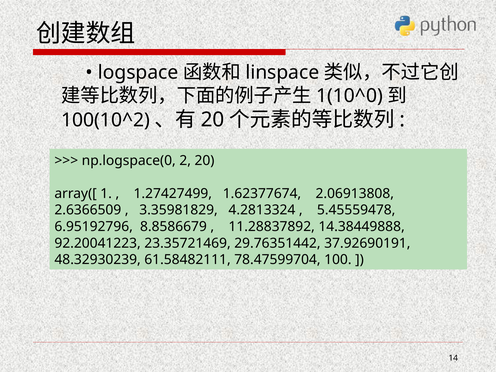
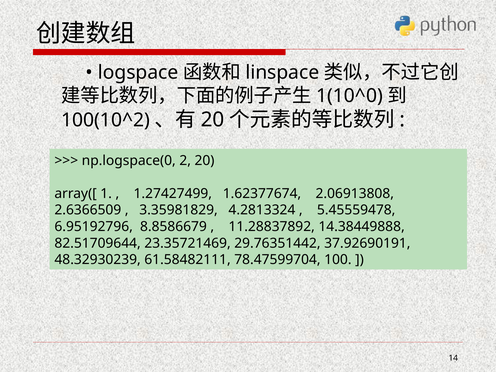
92.20041223: 92.20041223 -> 82.51709644 (98, 243)
